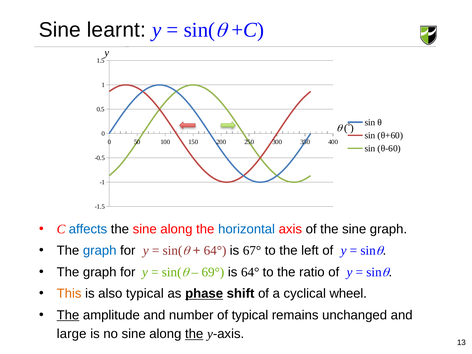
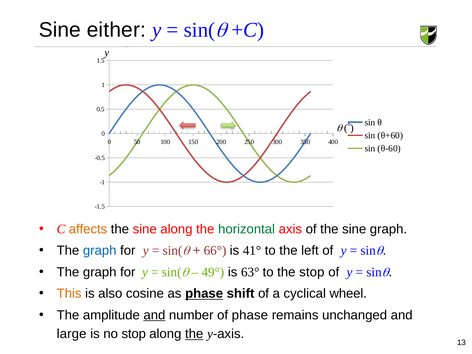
learnt: learnt -> either (116, 30)
affects colour: blue -> orange (88, 229)
horizontal colour: blue -> green (247, 229)
64°: 64° -> 66° (215, 251)
67°: 67° -> 41° (252, 251)
69°: 69° -> 49° (213, 272)
is 64°: 64° -> 63° (250, 272)
the ratio: ratio -> stop (312, 272)
also typical: typical -> cosine (145, 294)
The underline: present -> none (68, 315)
and underline: none -> present (154, 315)
of typical: typical -> phase (250, 315)
no sine: sine -> stop (134, 334)
